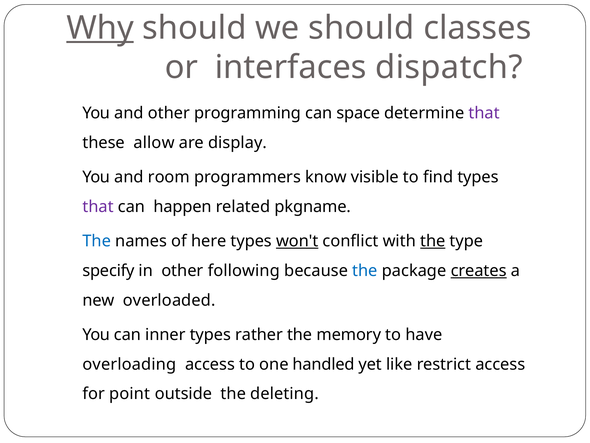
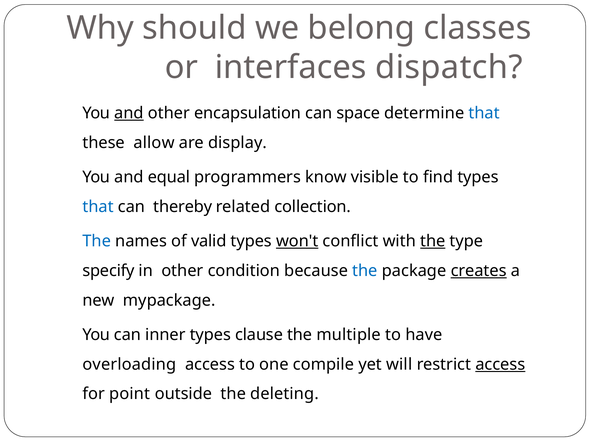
Why underline: present -> none (100, 28)
we should: should -> belong (361, 28)
and underline: none -> present (129, 113)
programming: programming -> encapsulation (248, 113)
that colour: purple -> blue (484, 113)
room: room -> equal (169, 177)
that colour: purple -> blue (98, 207)
happen: happen -> thereby (183, 207)
pkgname: pkgname -> collection (313, 207)
here: here -> valid (209, 241)
following: following -> condition (244, 270)
overloaded: overloaded -> mypackage (169, 300)
rather: rather -> clause (259, 334)
memory: memory -> multiple (349, 334)
handled: handled -> compile (323, 364)
like: like -> will (399, 364)
access underline: none -> present (500, 364)
